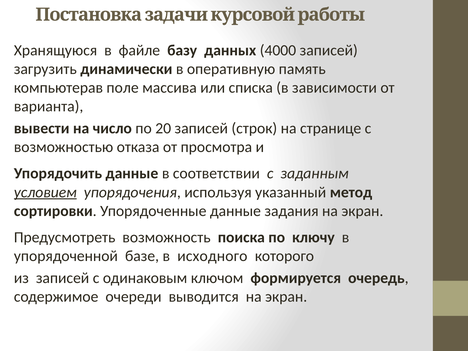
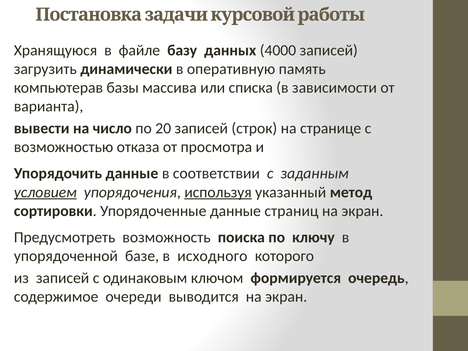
поле: поле -> базы (123, 88)
используя underline: none -> present (218, 192)
задания: задания -> стpаниц (291, 211)
